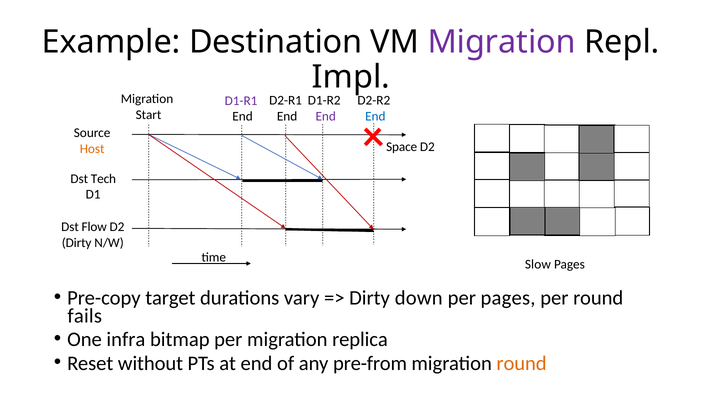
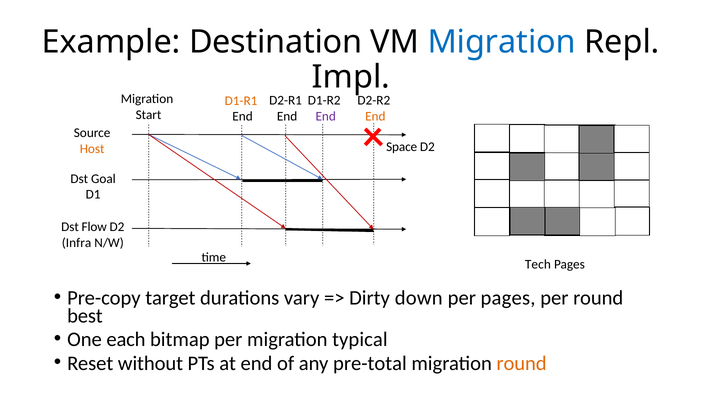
Migration colour: purple -> blue (502, 42)
D1-R1 colour: purple -> orange (241, 101)
End colour: blue -> orange (375, 116)
Tech: Tech -> Goal (103, 179)
Dirty: Dirty -> Infra (77, 242)
Slow: Slow -> Tech (538, 264)
fails: fails -> best (85, 316)
infra: infra -> each (126, 339)
replica: replica -> typical (360, 339)
pre-from: pre-from -> pre-total (370, 363)
